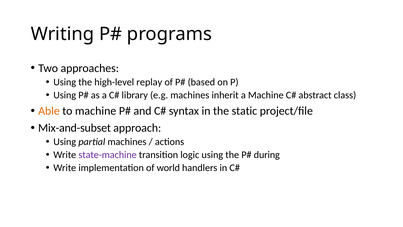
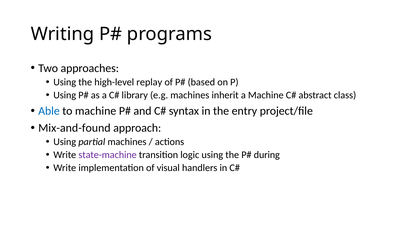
Able colour: orange -> blue (49, 111)
static: static -> entry (244, 111)
Mix-and-subset: Mix-and-subset -> Mix-and-found (74, 128)
world: world -> visual (168, 168)
